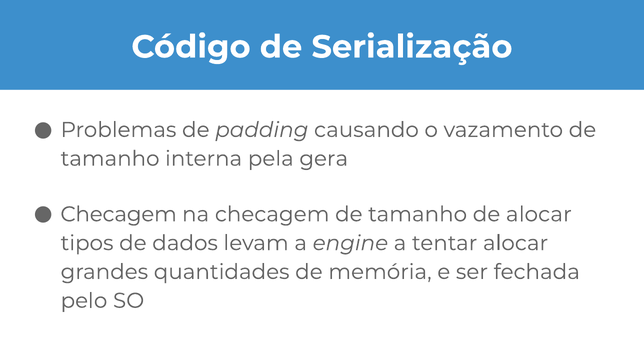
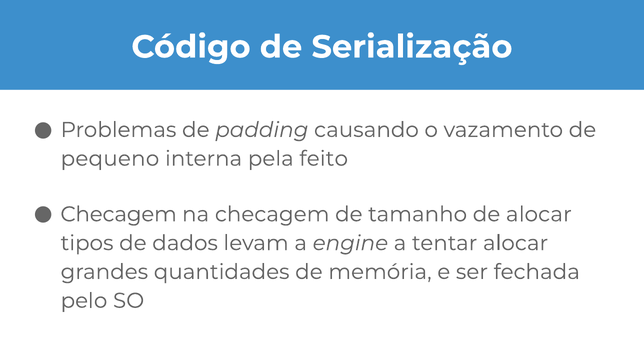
tamanho: tamanho -> pequeno (110, 159)
gera: gera -> feito (324, 159)
